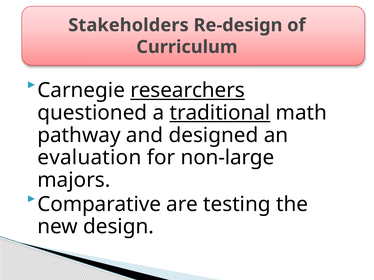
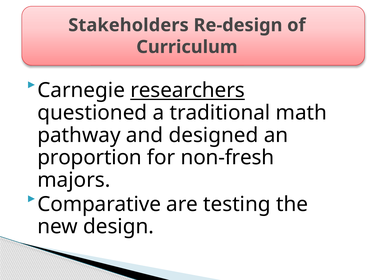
traditional underline: present -> none (220, 113)
evaluation: evaluation -> proportion (90, 158)
non-large: non-large -> non-fresh (227, 158)
